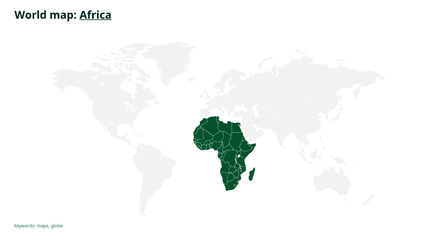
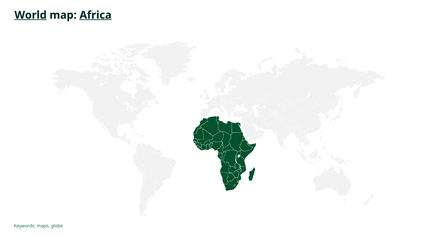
World underline: none -> present (31, 15)
